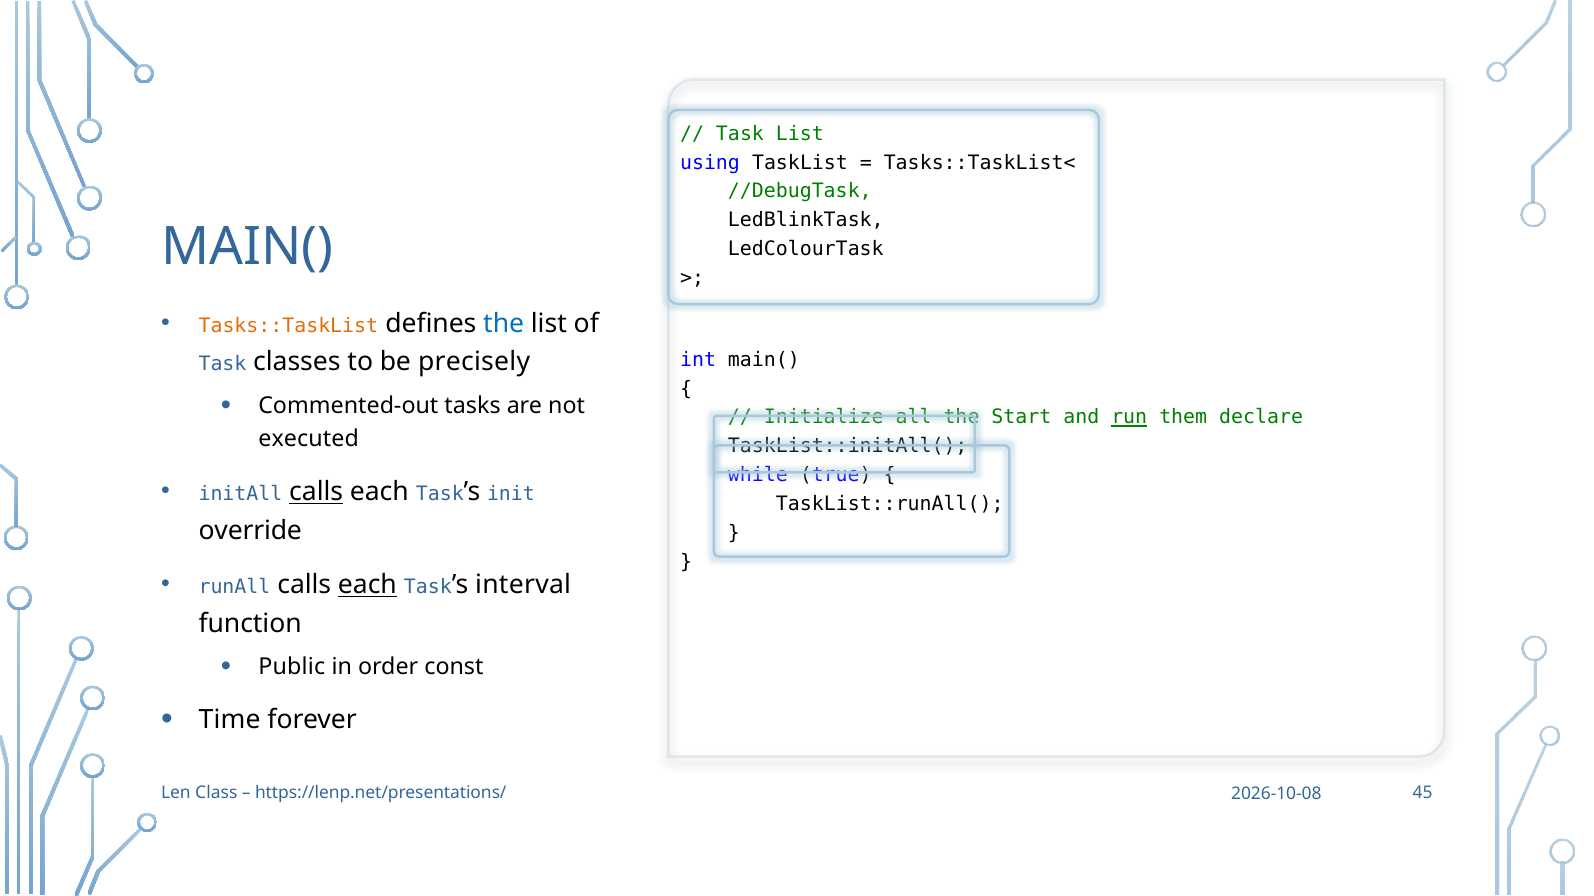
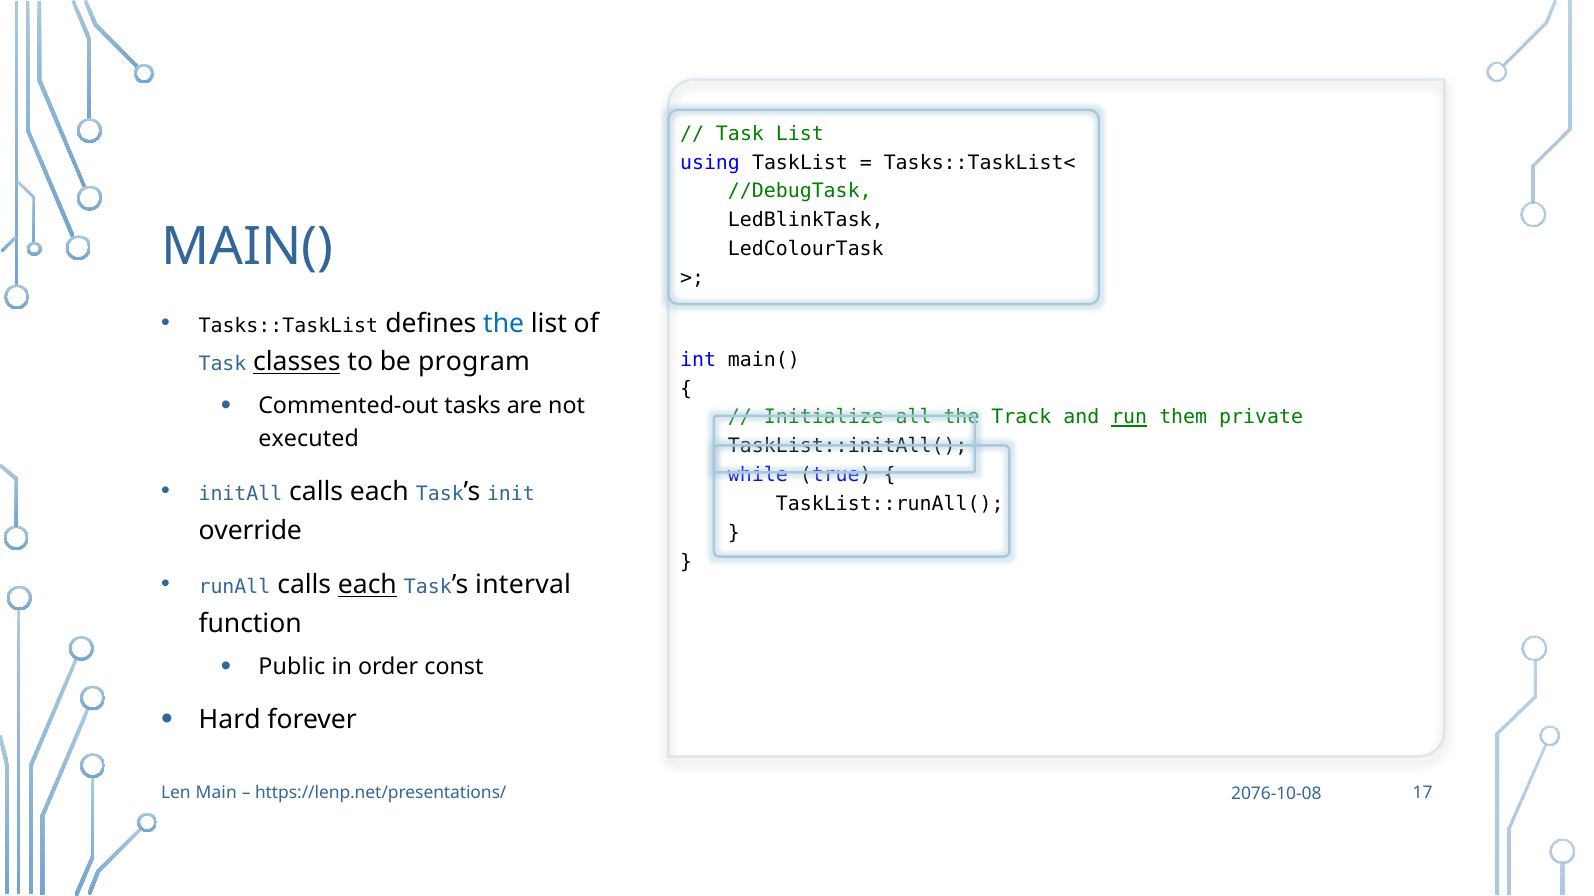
Tasks::TaskList colour: orange -> black (288, 326)
classes underline: none -> present (297, 362)
precisely: precisely -> program (474, 362)
Start: Start -> Track (1021, 418)
declare: declare -> private (1261, 418)
calls underline: present -> none (316, 492)
Time: Time -> Hard (230, 720)
Class: Class -> Main (216, 793)
45: 45 -> 17 (1423, 793)
2026-10-08: 2026-10-08 -> 2076-10-08 (1276, 794)
